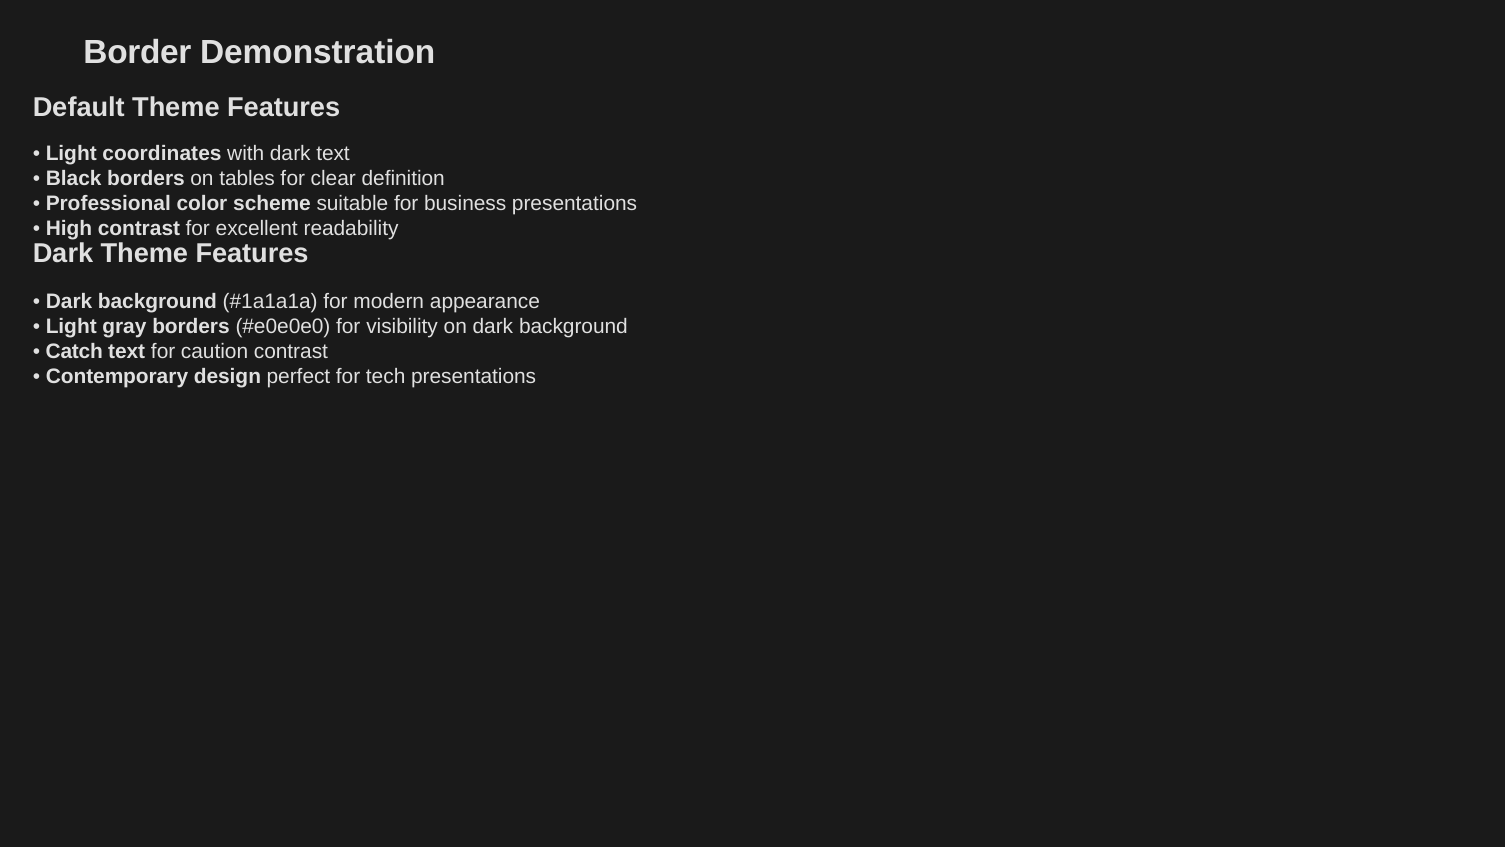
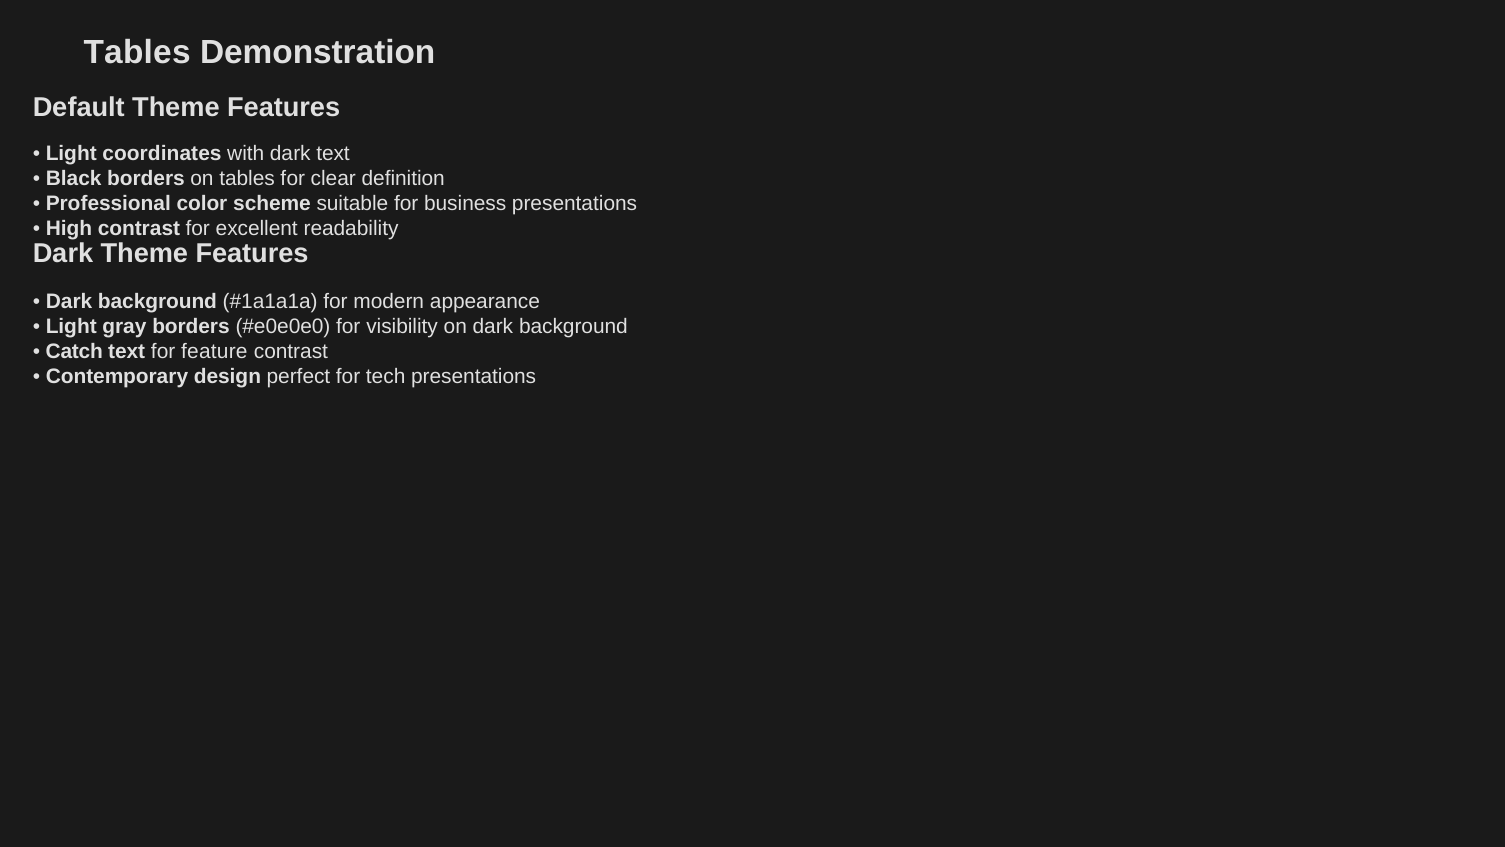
Border: Border -> Tables (137, 52)
caution: caution -> feature (214, 351)
